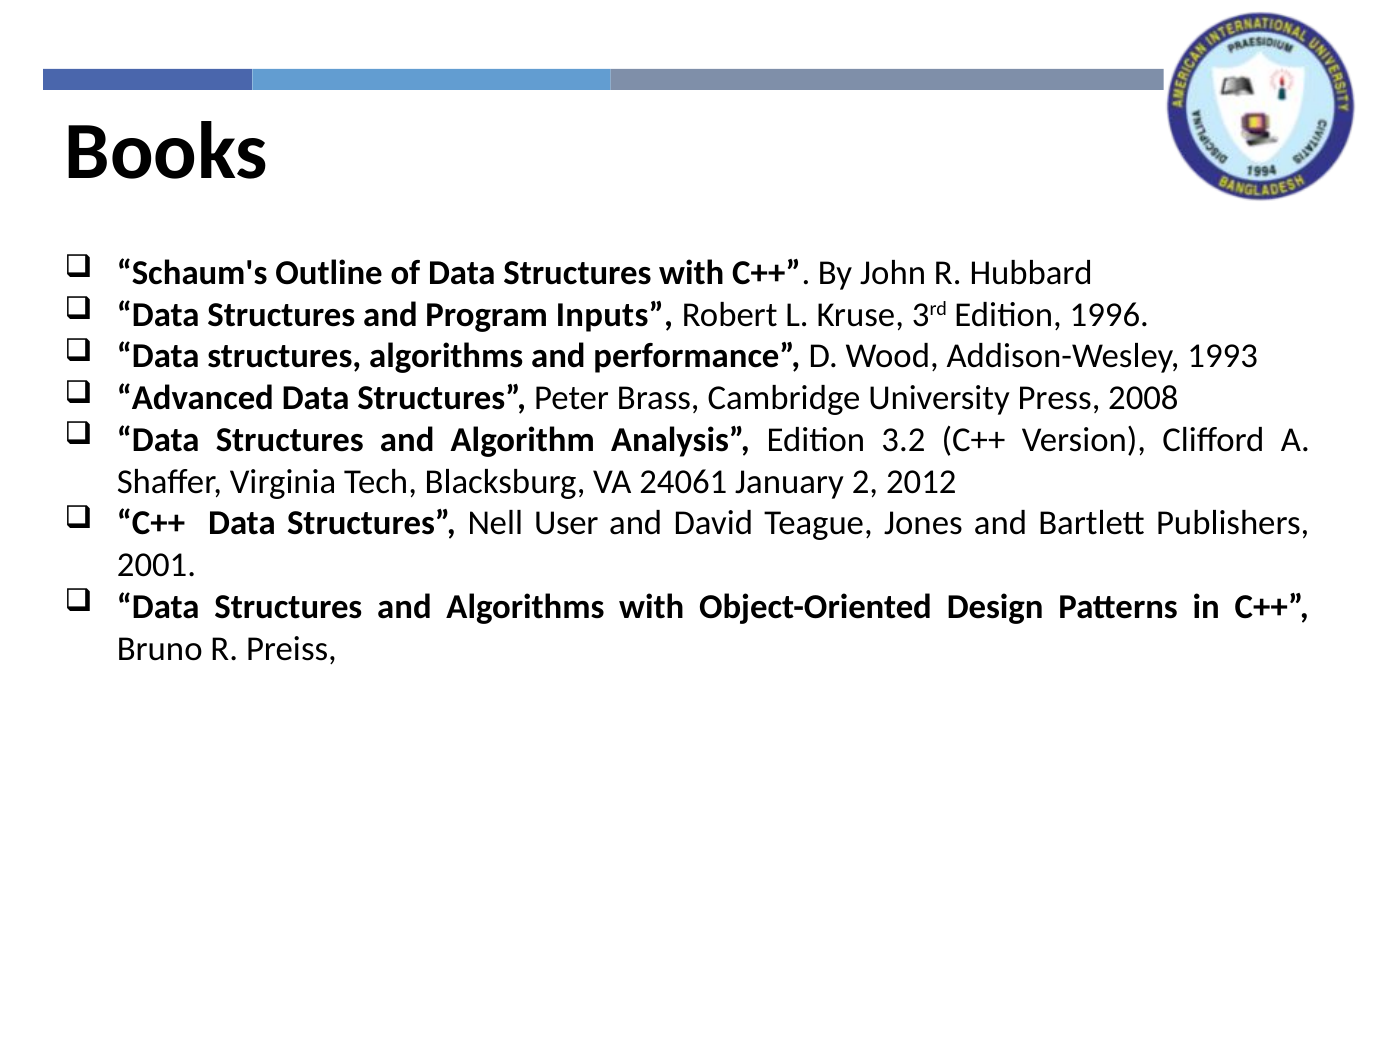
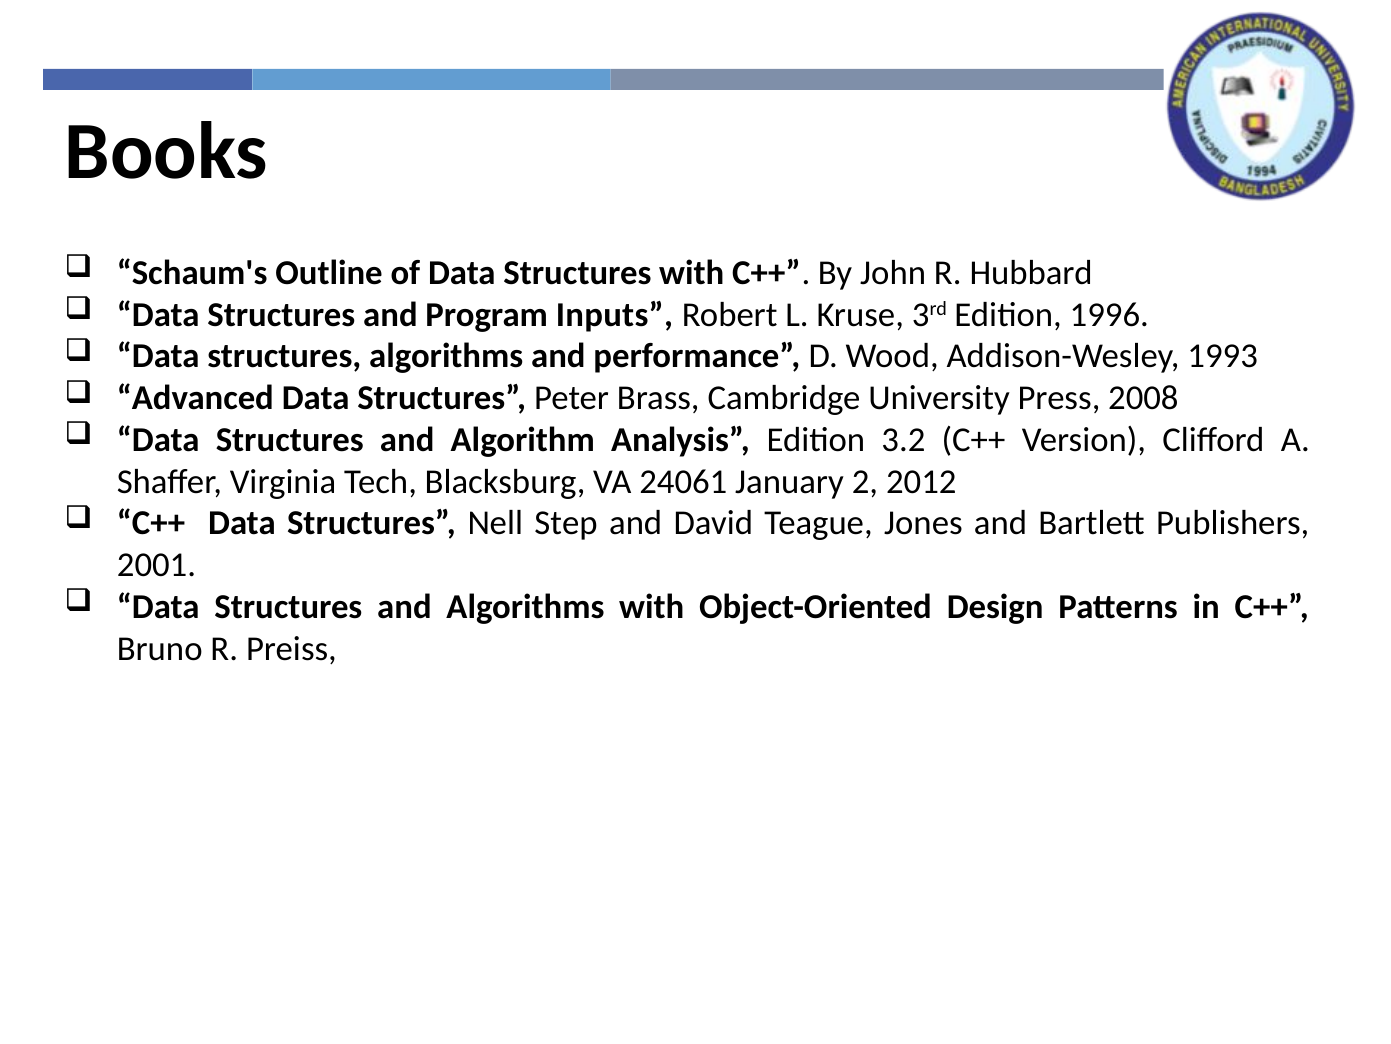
User: User -> Step (566, 523)
